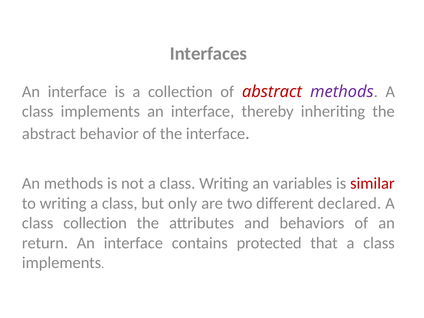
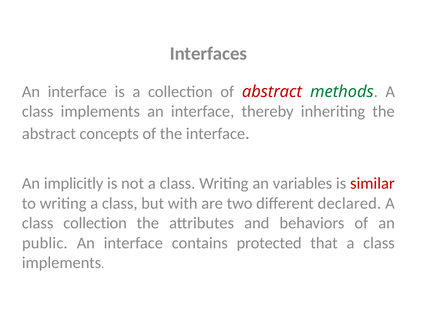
methods colour: purple -> green (342, 92)
behavior: behavior -> concepts (109, 134)
An methods: methods -> implicitly (74, 184)
only: only -> with (183, 203)
return: return -> public (45, 243)
